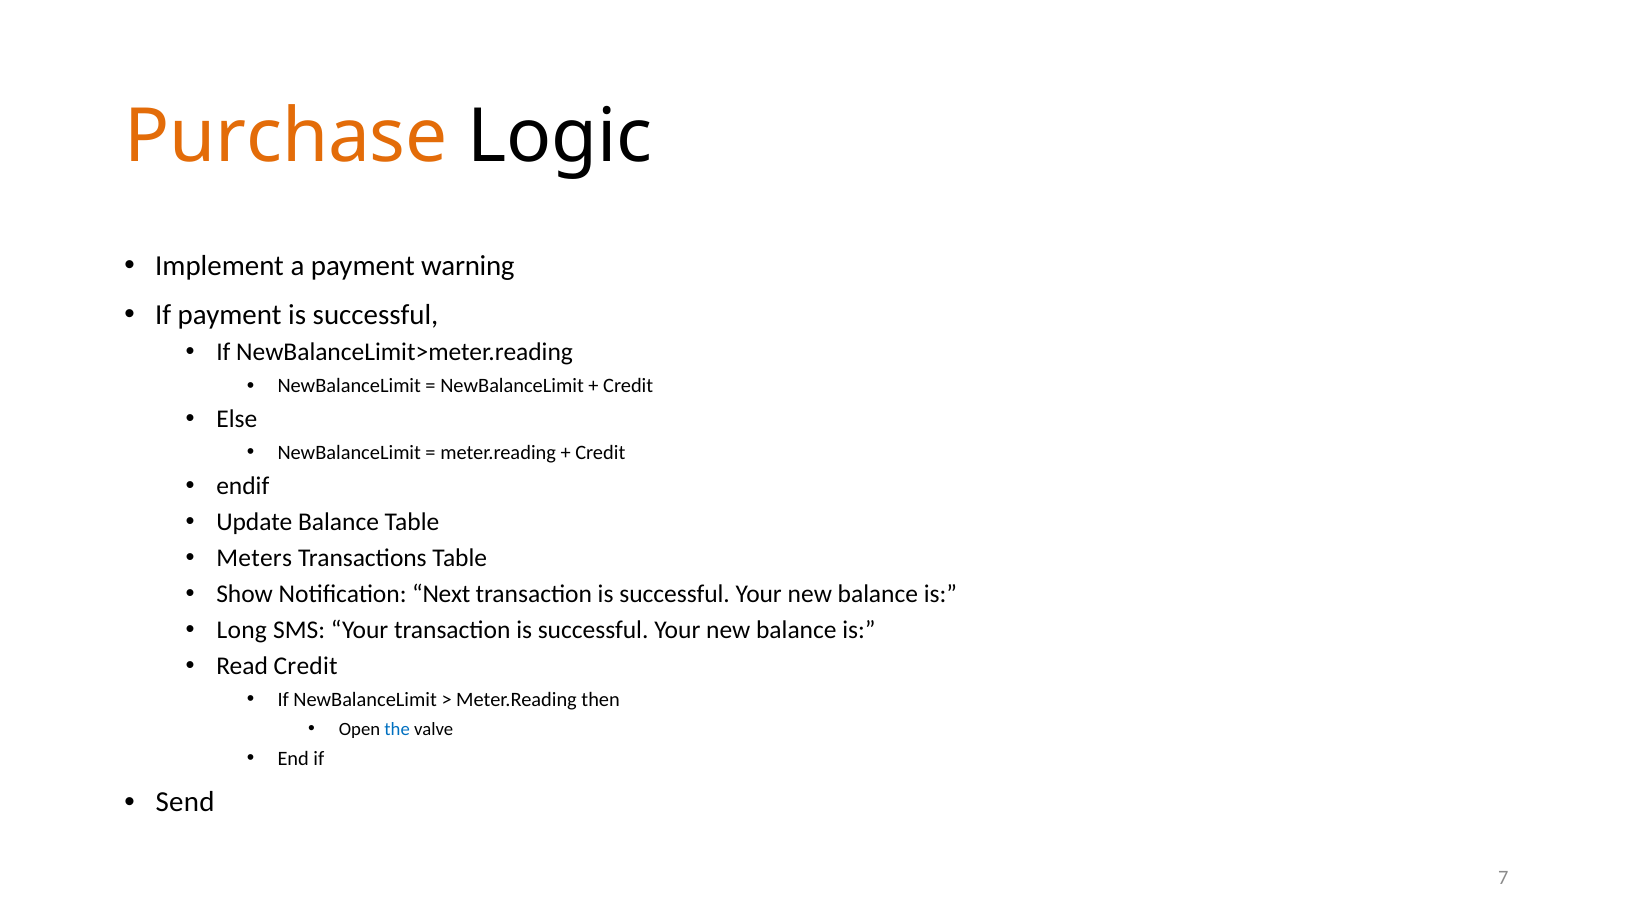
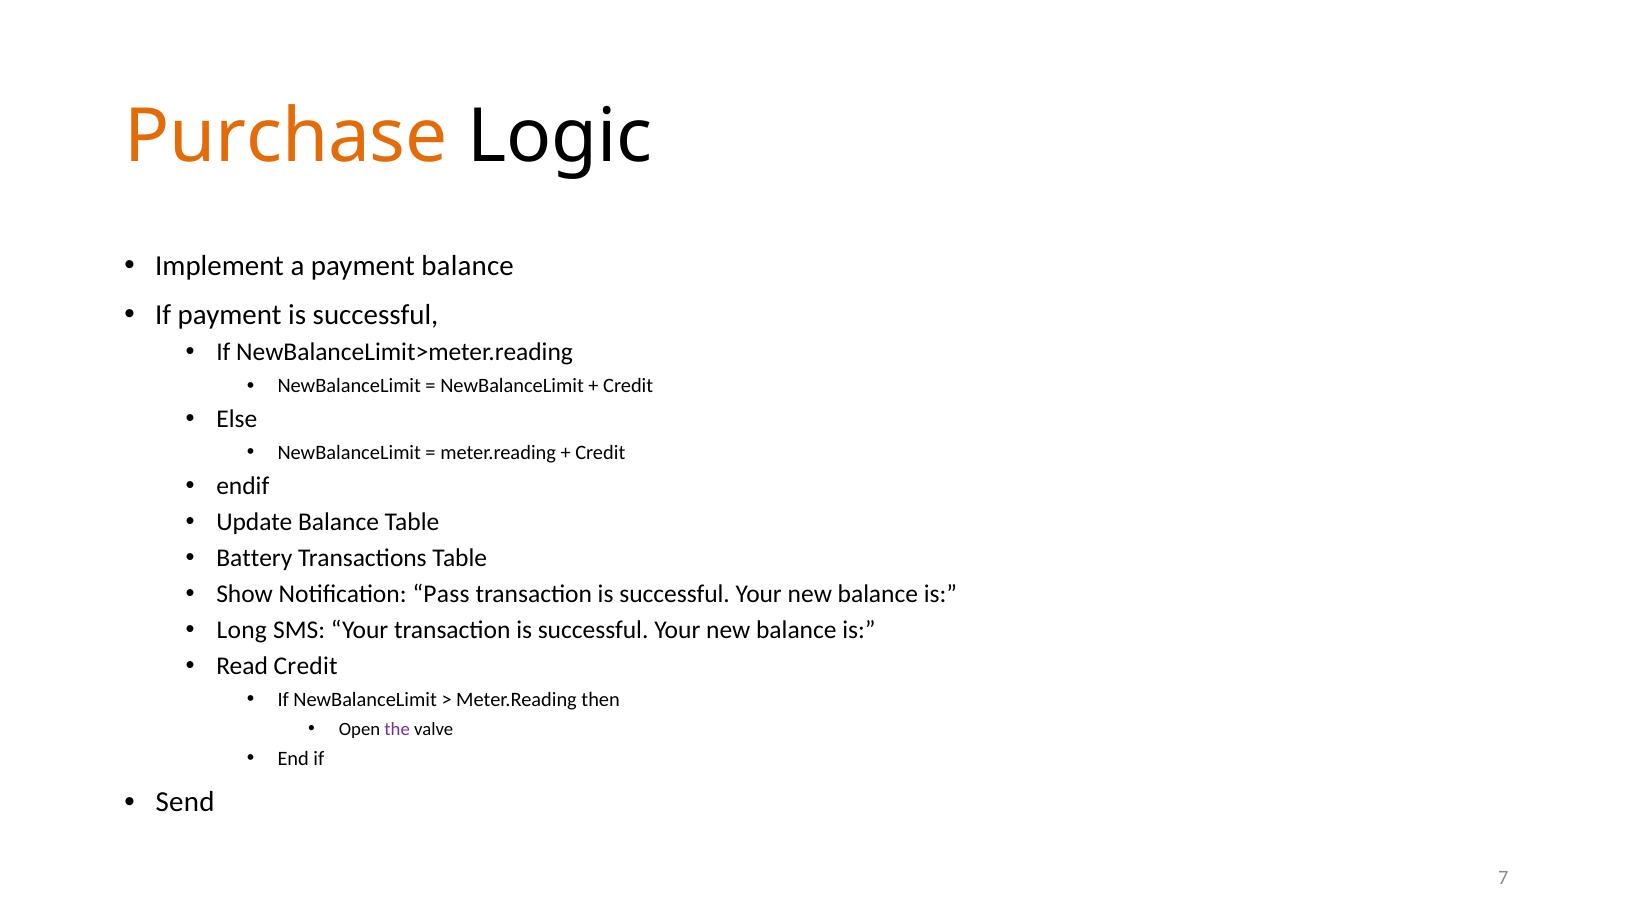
payment warning: warning -> balance (468, 266)
Meters: Meters -> Battery (254, 558)
Next: Next -> Pass (441, 594)
the colour: blue -> purple (397, 729)
